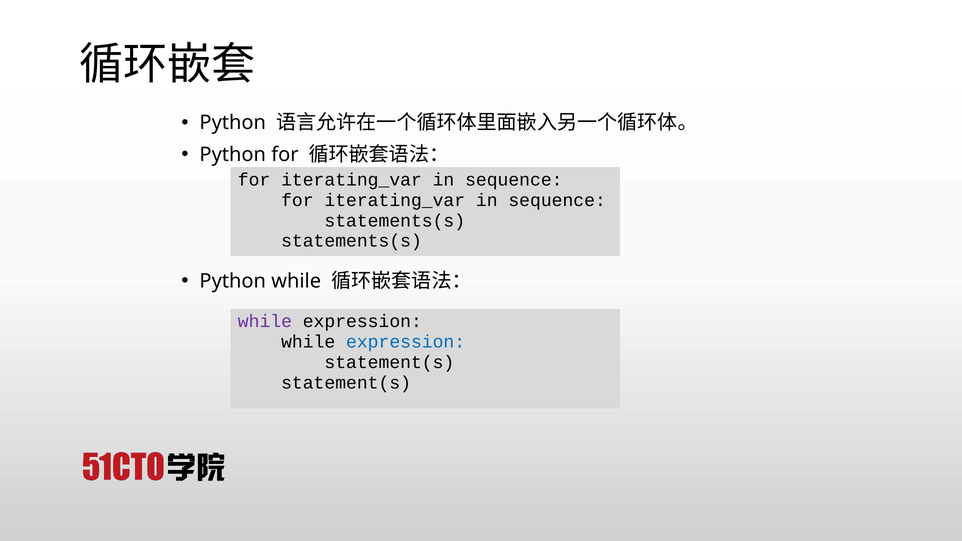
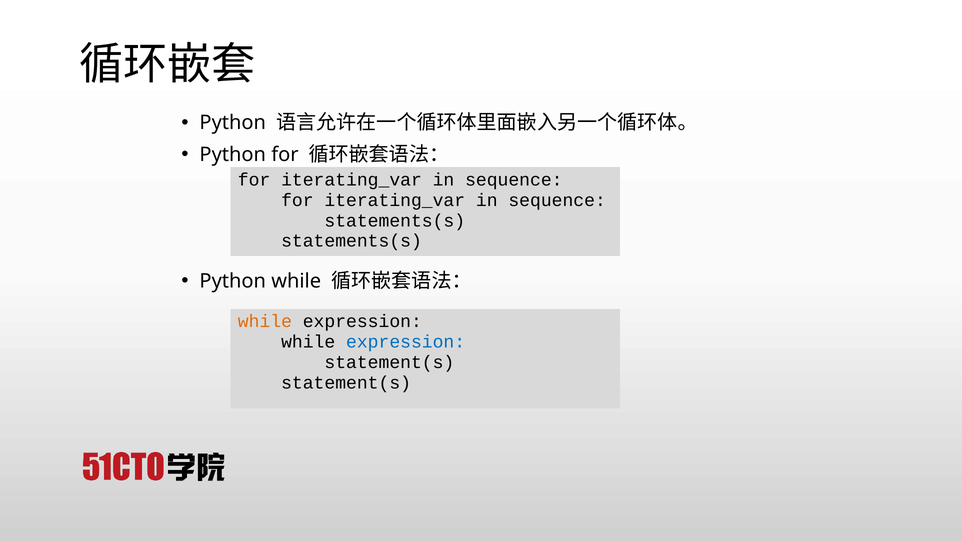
while colour: purple -> orange (265, 322)
